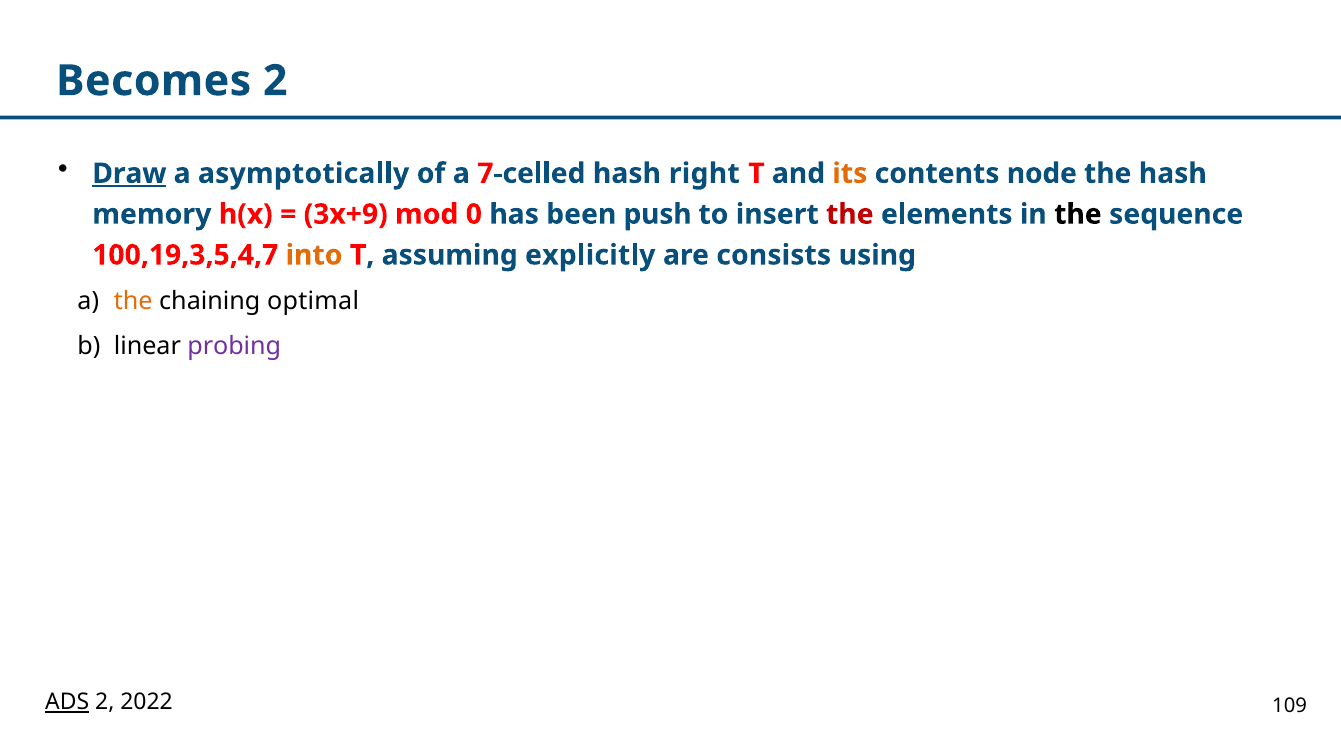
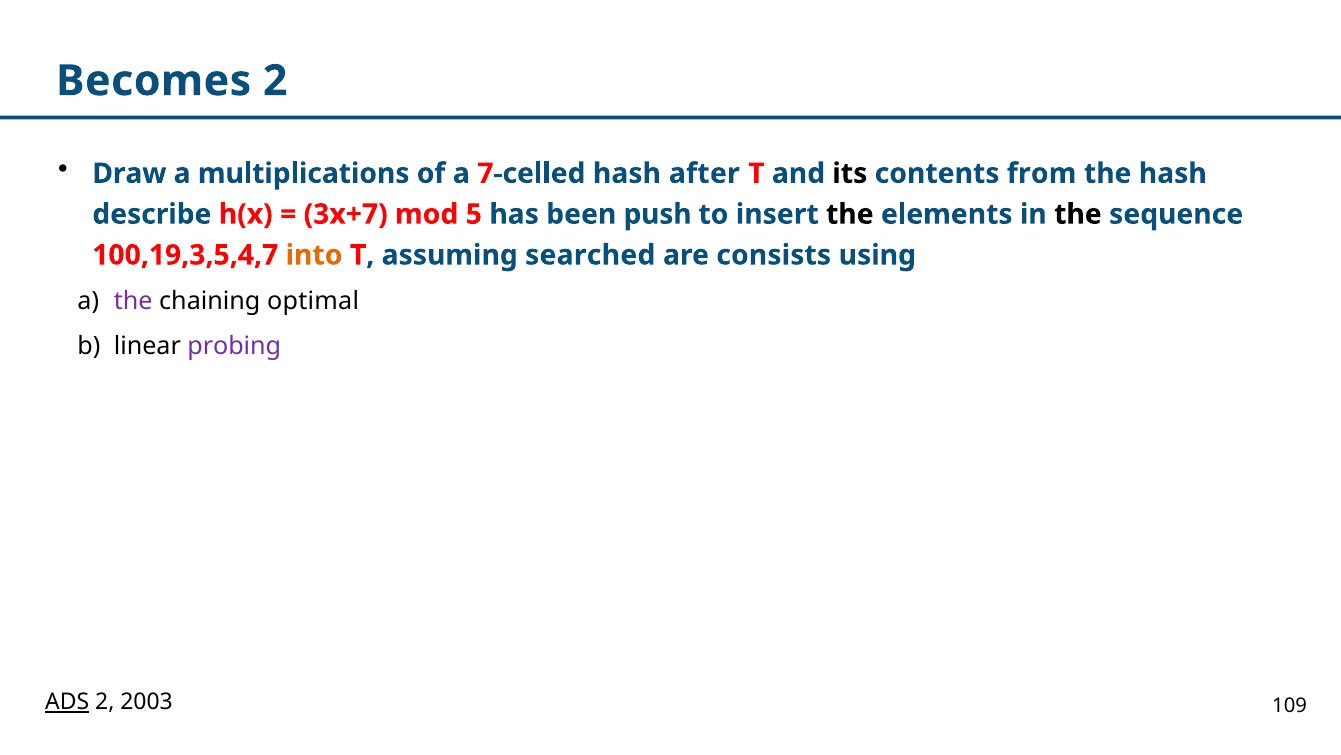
Draw underline: present -> none (129, 173)
asymptotically: asymptotically -> multiplications (304, 173)
right: right -> after (704, 173)
its colour: orange -> black (850, 173)
node: node -> from (1042, 173)
memory: memory -> describe (152, 214)
3x+9: 3x+9 -> 3x+7 (346, 214)
0: 0 -> 5 (474, 214)
the colour: red -> black (850, 214)
explicitly: explicitly -> searched (590, 255)
the colour: orange -> purple (133, 301)
2022: 2022 -> 2003 (147, 701)
